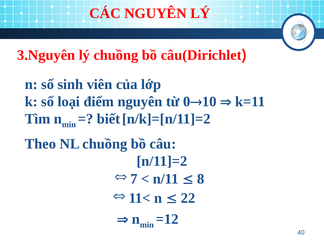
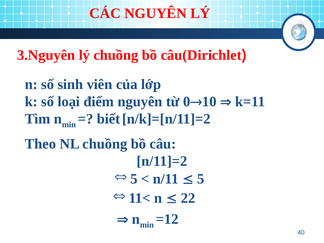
7: 7 -> 5 (134, 179)
8: 8 -> 5 (201, 179)
